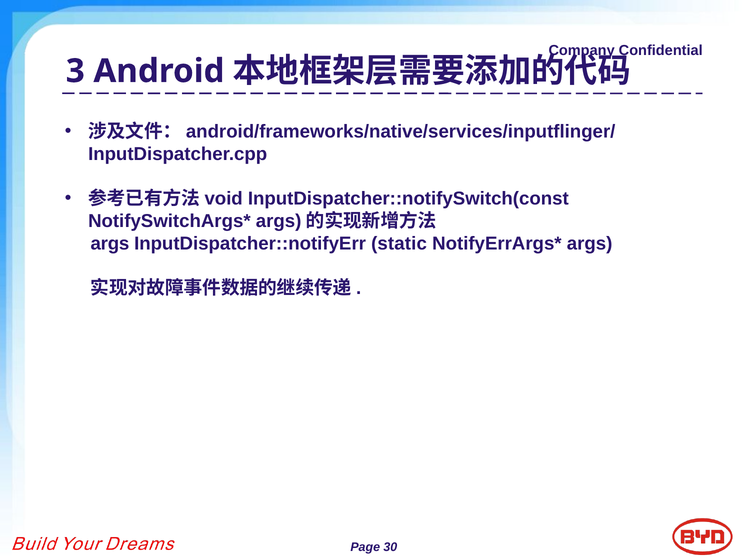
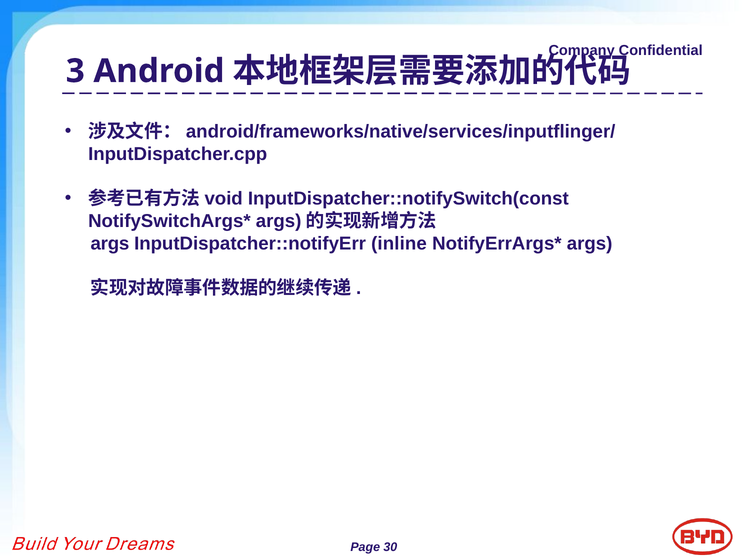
static: static -> inline (399, 243)
